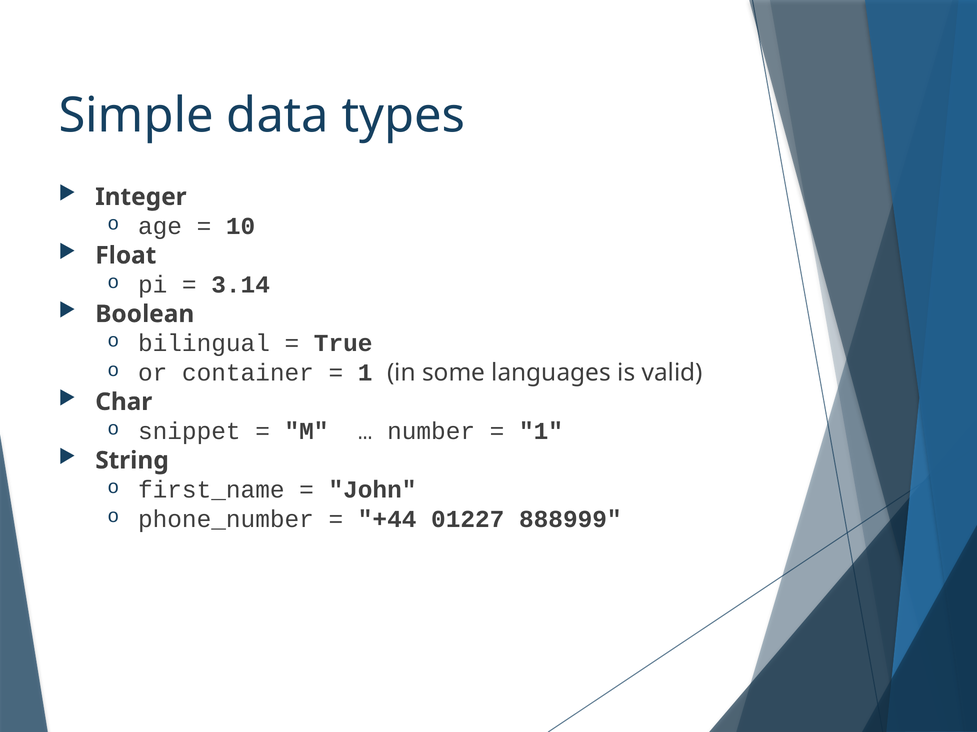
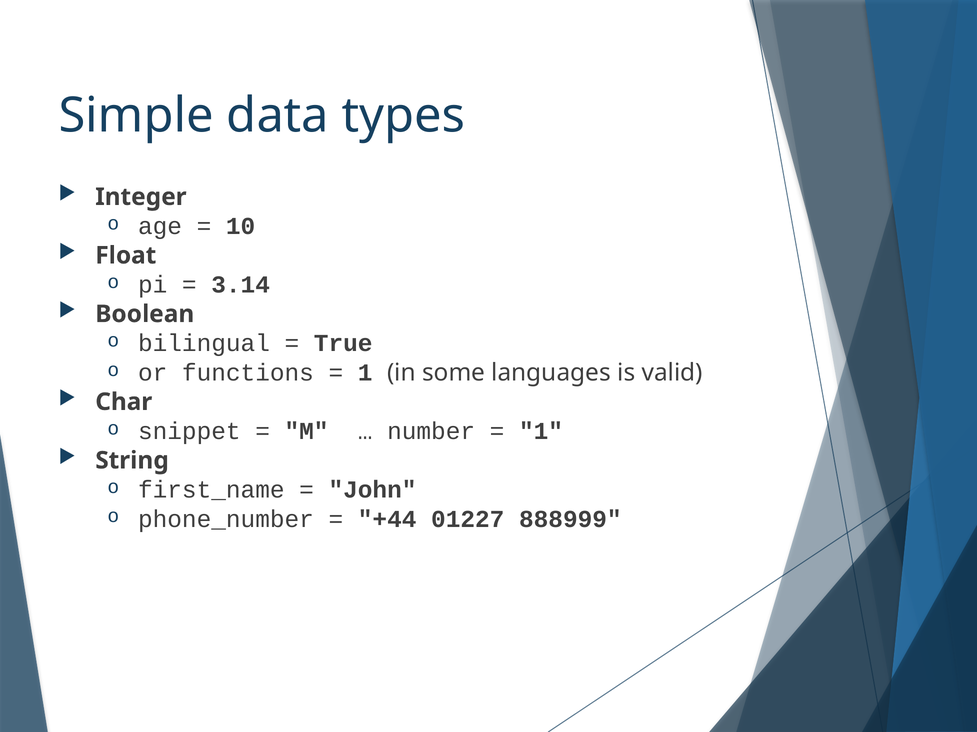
container: container -> functions (248, 373)
